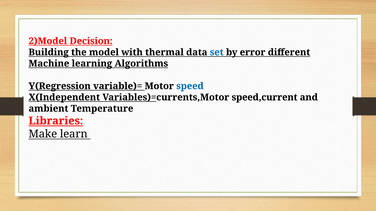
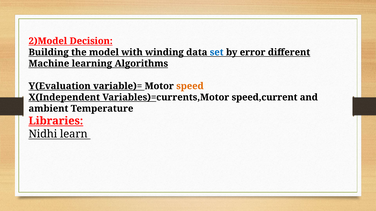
thermal: thermal -> winding (164, 52)
Y(Regression: Y(Regression -> Y(Evaluation (60, 86)
speed colour: blue -> orange (190, 86)
Make: Make -> Nidhi (43, 134)
